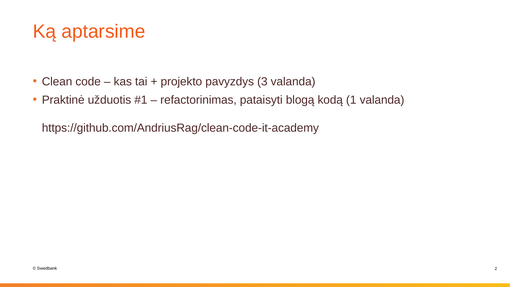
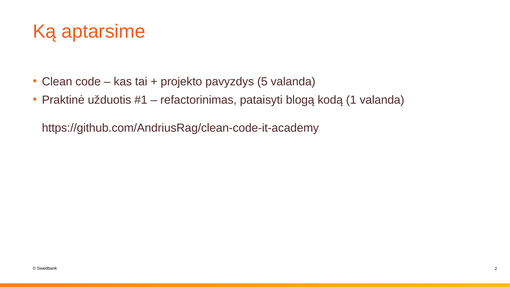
3: 3 -> 5 (262, 82)
